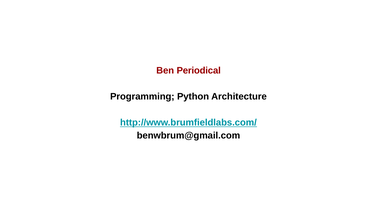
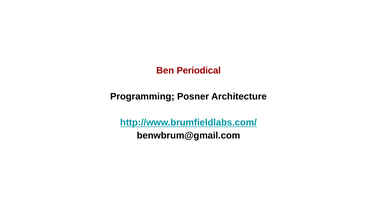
Python: Python -> Posner (193, 97)
